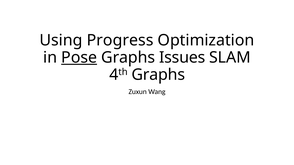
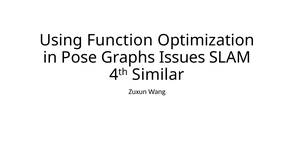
Progress: Progress -> Function (120, 40)
Pose underline: present -> none (79, 58)
Graphs: Graphs -> Similar (158, 75)
